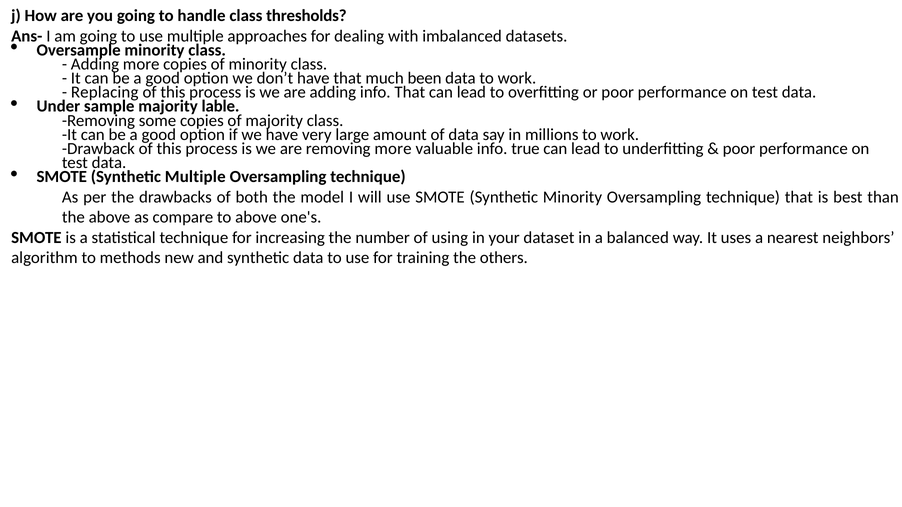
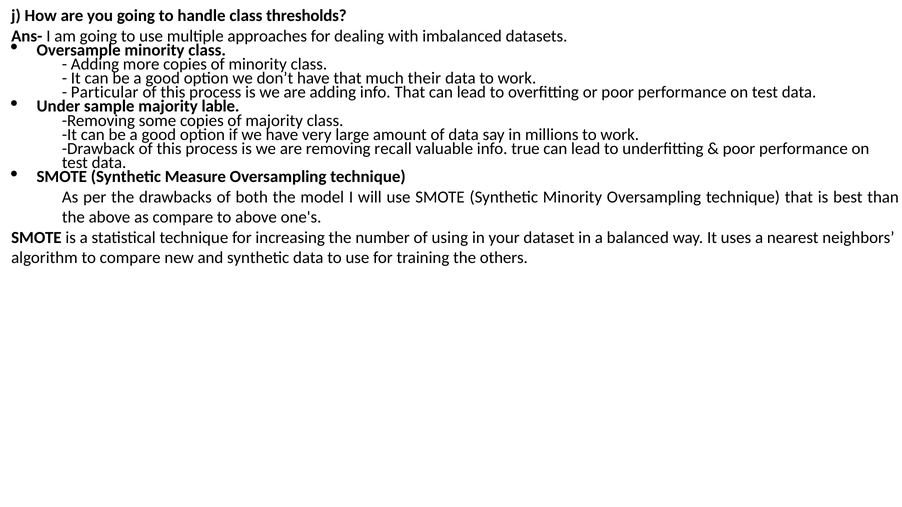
been: been -> their (424, 78)
Replacing: Replacing -> Particular (105, 92)
removing more: more -> recall (393, 149)
Synthetic Multiple: Multiple -> Measure (195, 177)
to methods: methods -> compare (130, 258)
